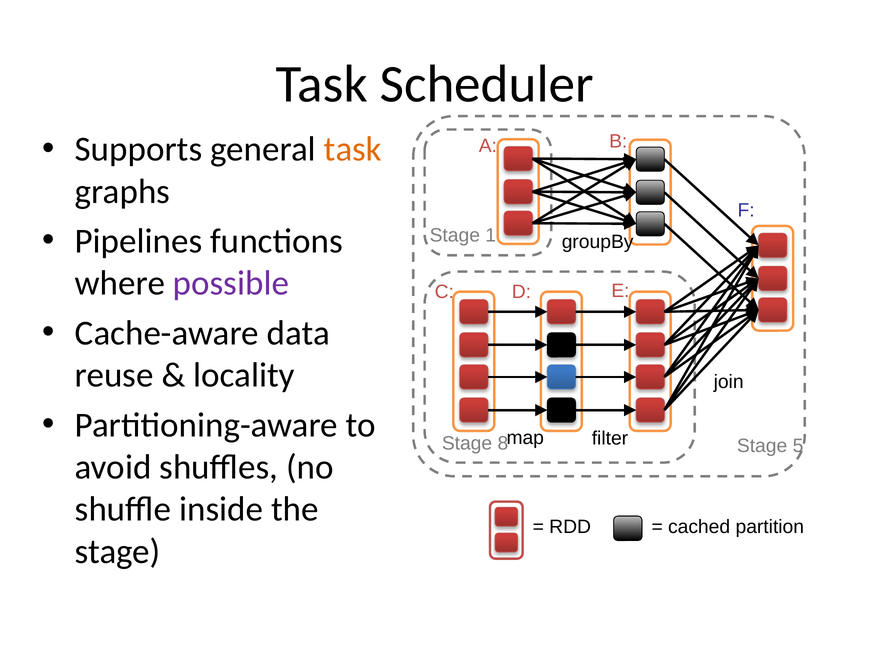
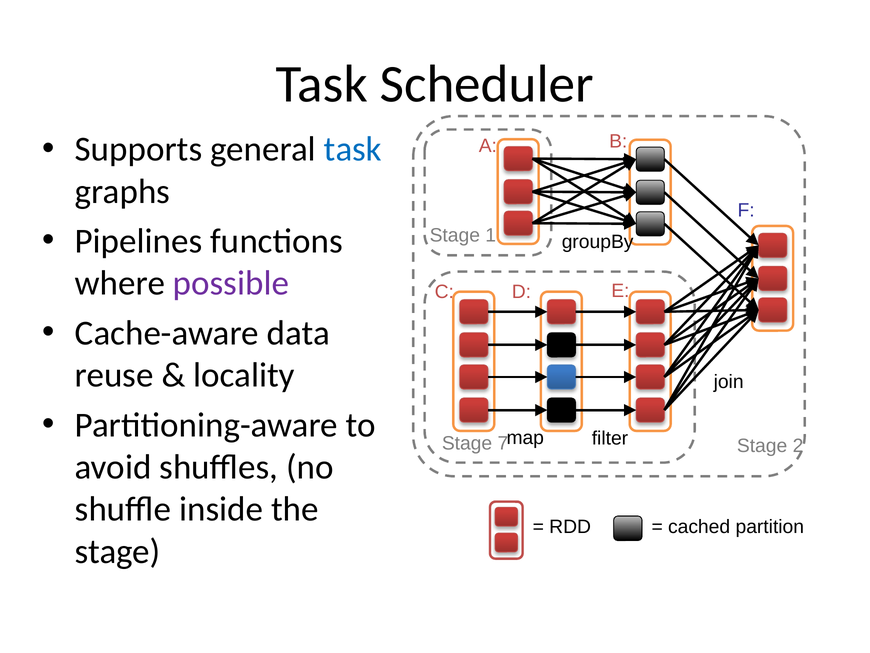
task colour: orange -> blue (353, 149)
8: 8 -> 7 (503, 443)
5: 5 -> 2 (798, 446)
